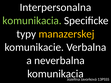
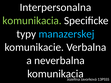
manazerskej colour: yellow -> light blue (67, 34)
